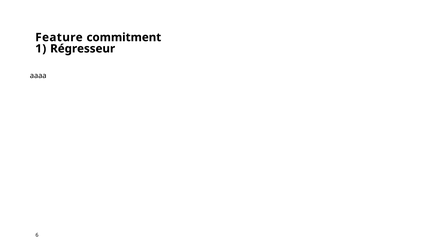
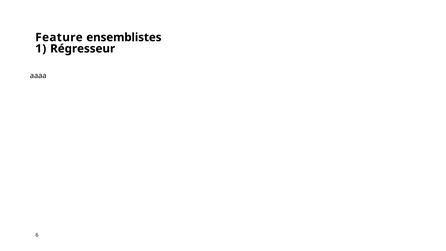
commitment: commitment -> ensemblistes (124, 37)
